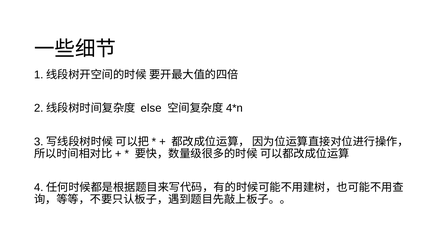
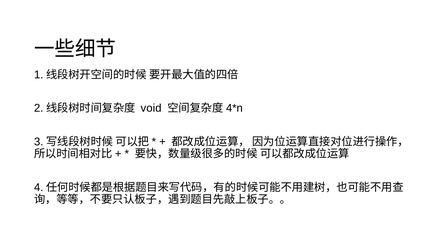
else: else -> void (151, 108)
